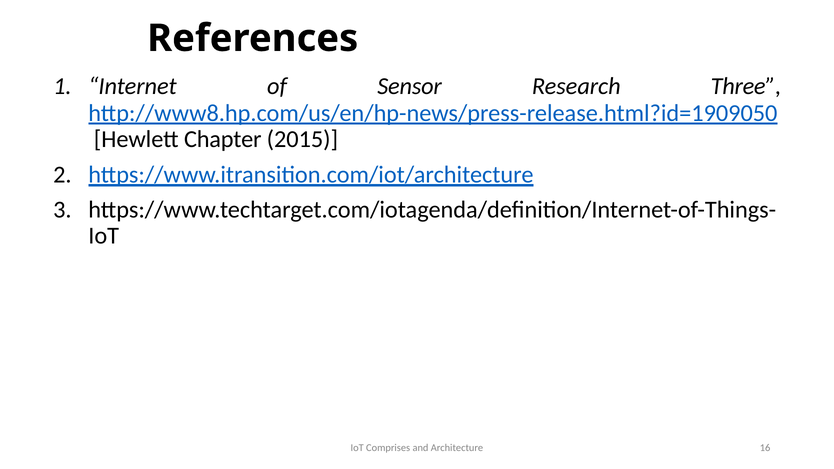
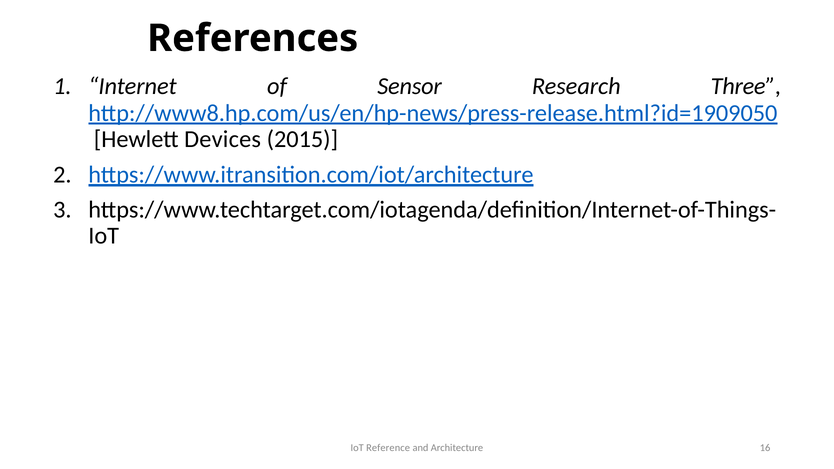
Chapter: Chapter -> Devices (223, 139)
Comprises: Comprises -> Reference (388, 448)
